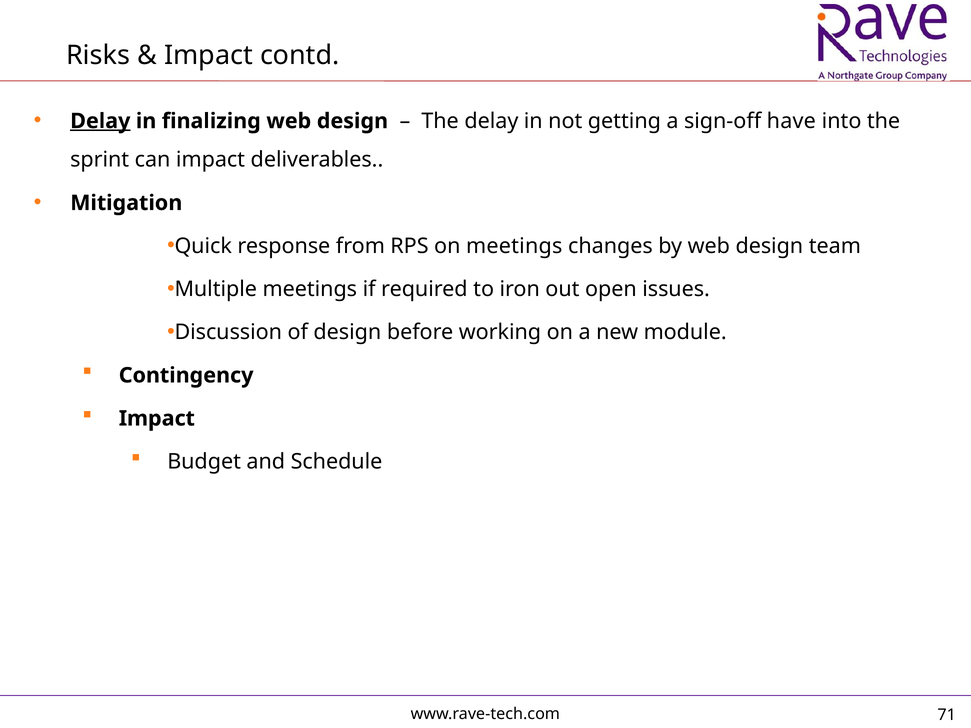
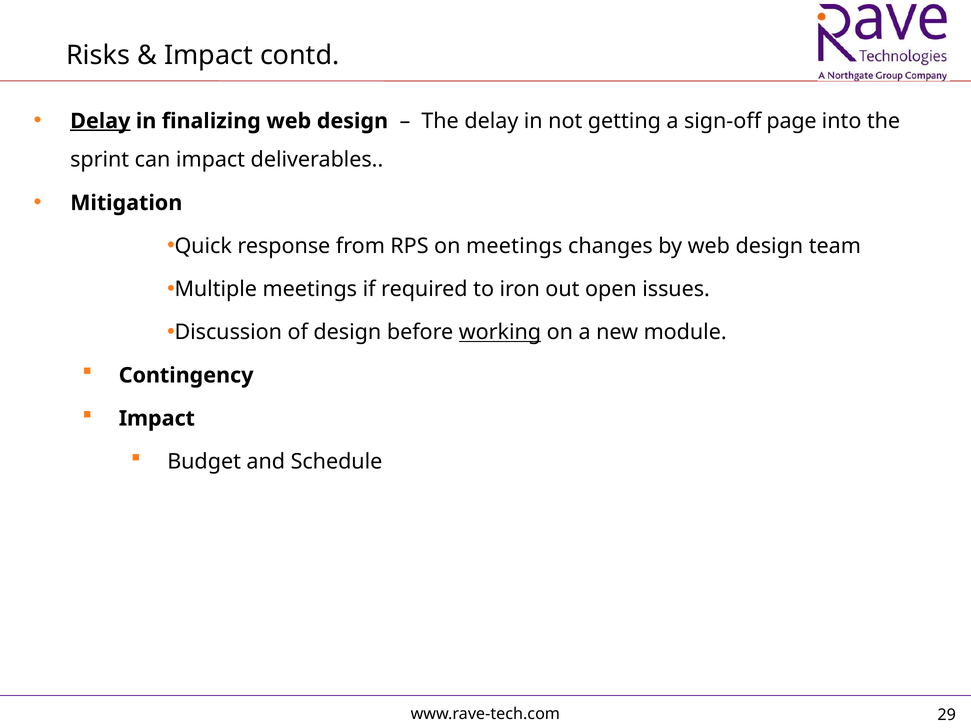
have: have -> page (792, 121)
working underline: none -> present (500, 332)
71: 71 -> 29 (947, 715)
